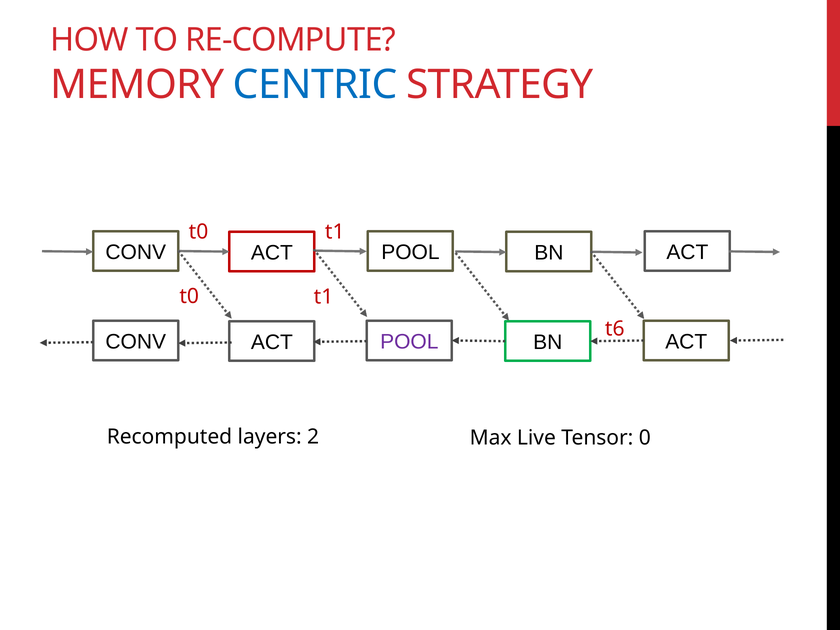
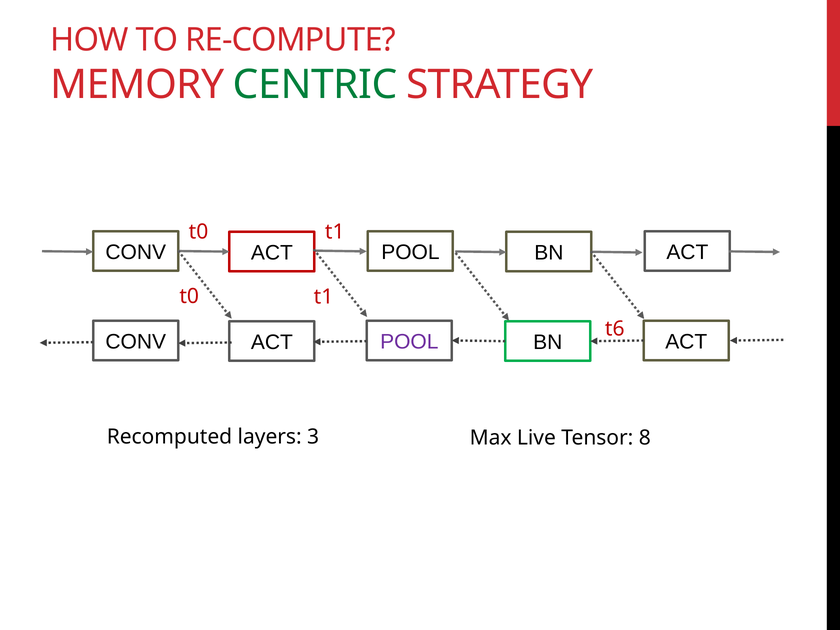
CENTRIC colour: blue -> green (315, 85)
2: 2 -> 3 (313, 437)
0: 0 -> 8 (645, 438)
